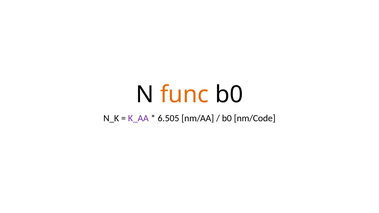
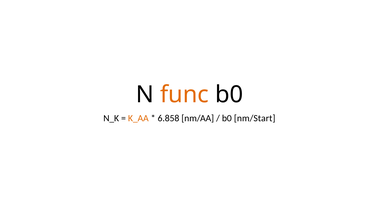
K_AA colour: purple -> orange (138, 118)
6.505: 6.505 -> 6.858 (168, 118)
nm/Code: nm/Code -> nm/Start (255, 118)
